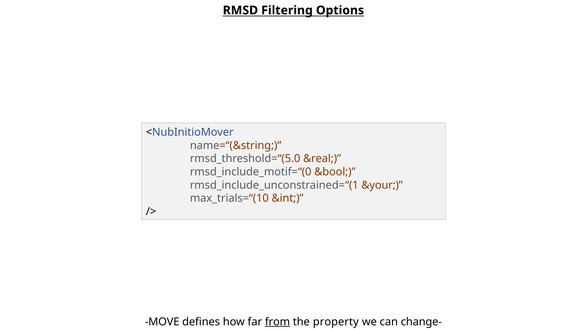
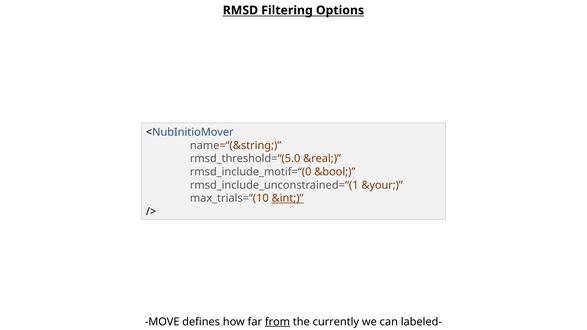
&int underline: none -> present (288, 198)
property: property -> currently (336, 322)
change-: change- -> labeled- (421, 322)
